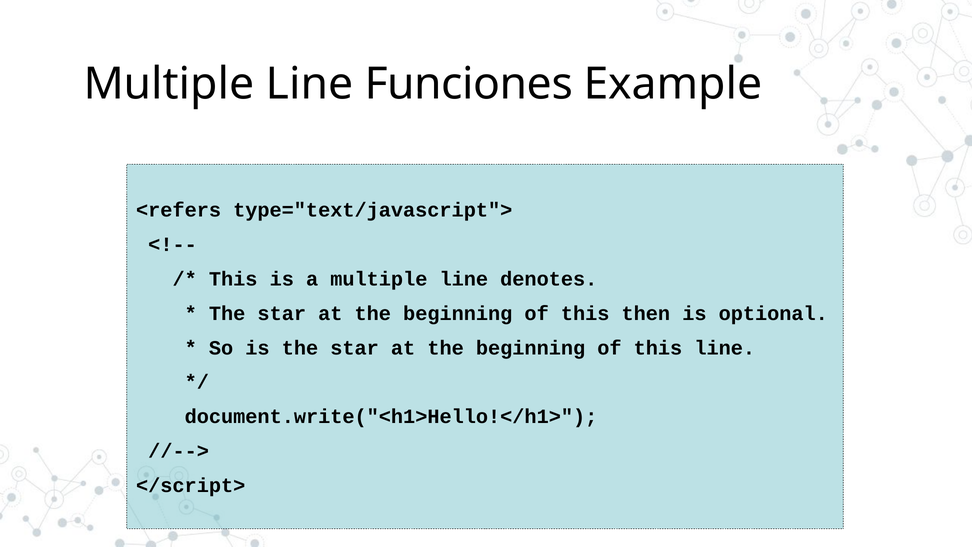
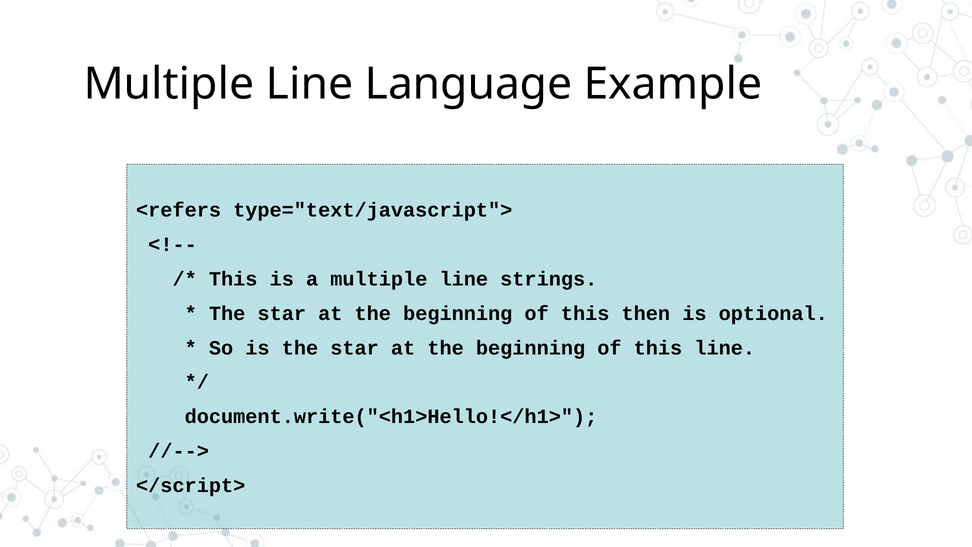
Funciones: Funciones -> Language (469, 84)
denotes: denotes -> strings (549, 279)
